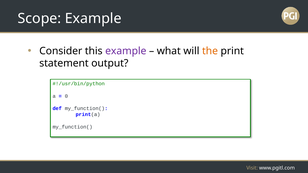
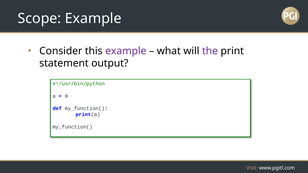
the colour: orange -> purple (210, 51)
